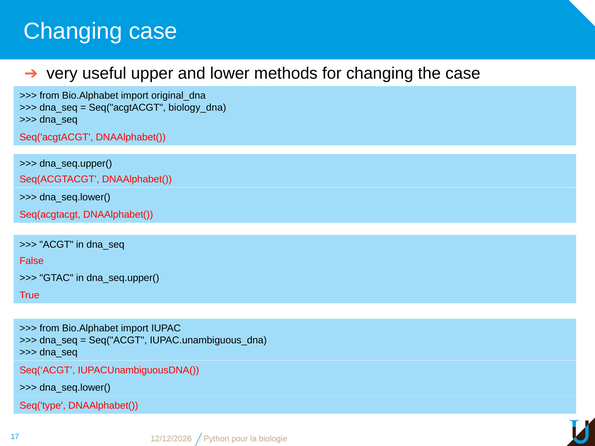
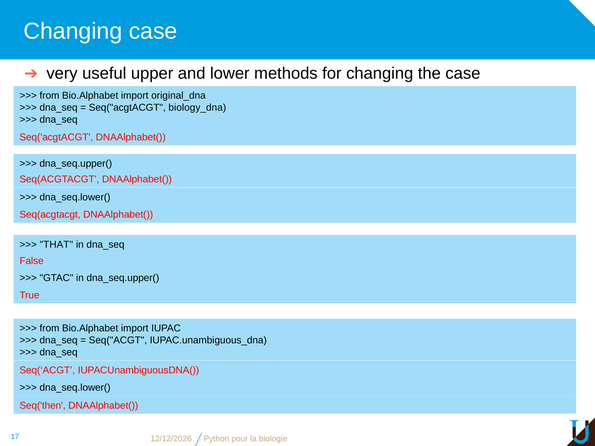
ACGT: ACGT -> THAT (56, 245)
Seq('type: Seq('type -> Seq('then (43, 406)
